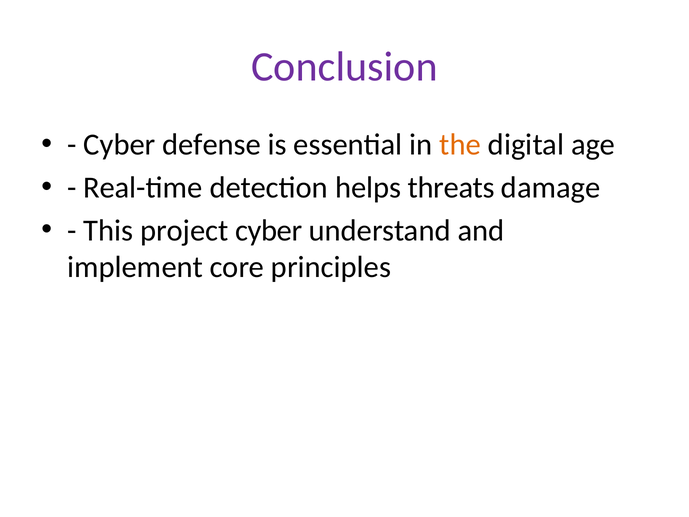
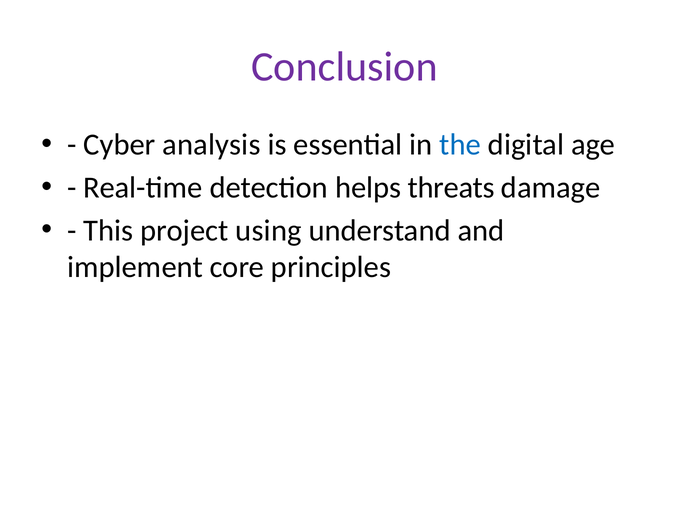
defense: defense -> analysis (211, 145)
the colour: orange -> blue (460, 145)
project cyber: cyber -> using (269, 230)
